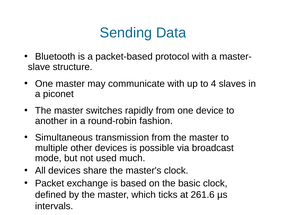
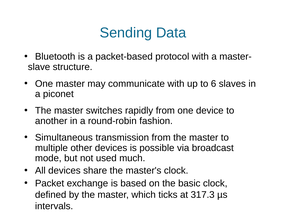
4: 4 -> 6 (214, 84)
261.6: 261.6 -> 317.3 (203, 194)
